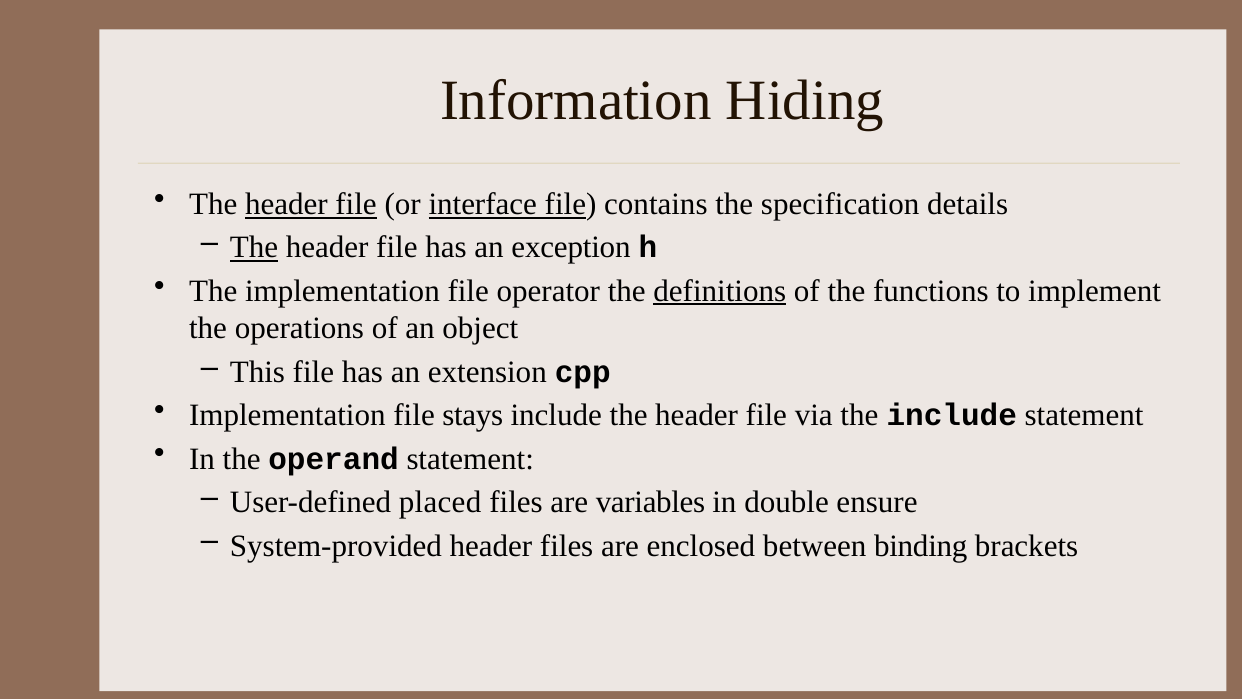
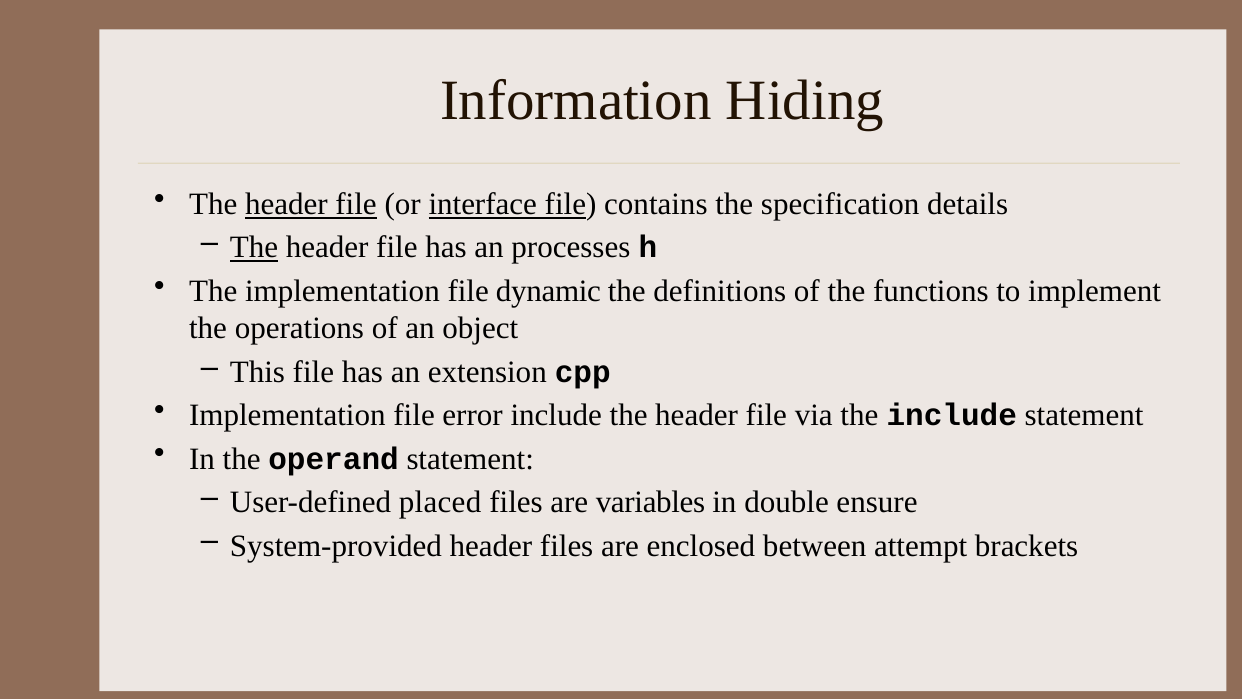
exception: exception -> processes (571, 247)
operator: operator -> dynamic (548, 291)
definitions underline: present -> none (720, 291)
stays: stays -> error (473, 415)
binding: binding -> attempt (921, 545)
